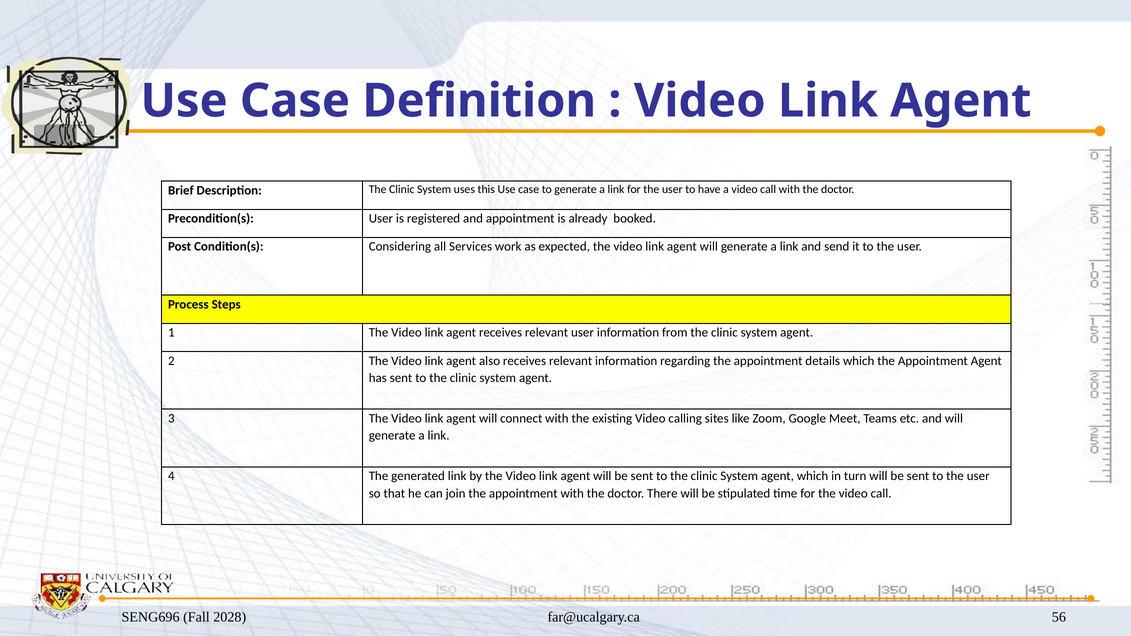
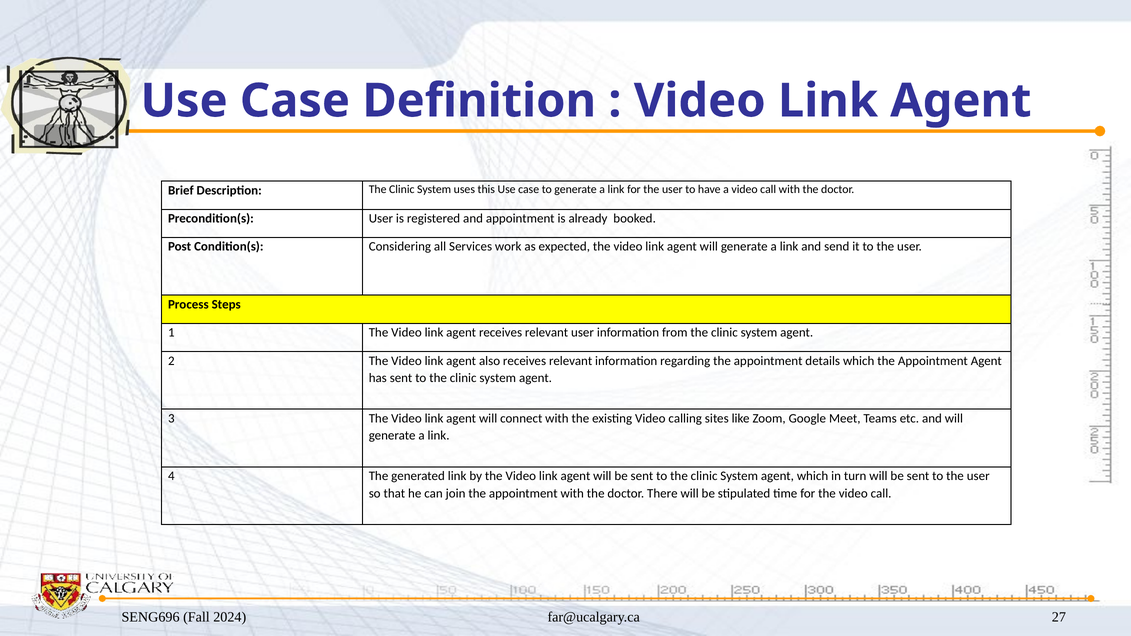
2028: 2028 -> 2024 (230, 617)
56: 56 -> 27 (1059, 617)
